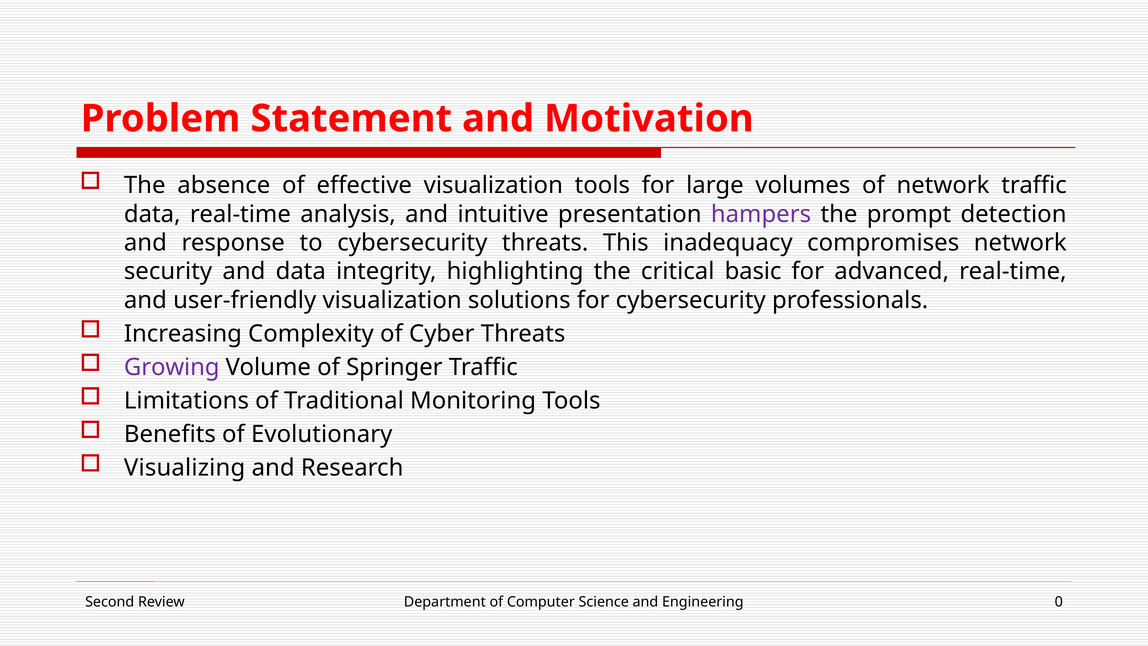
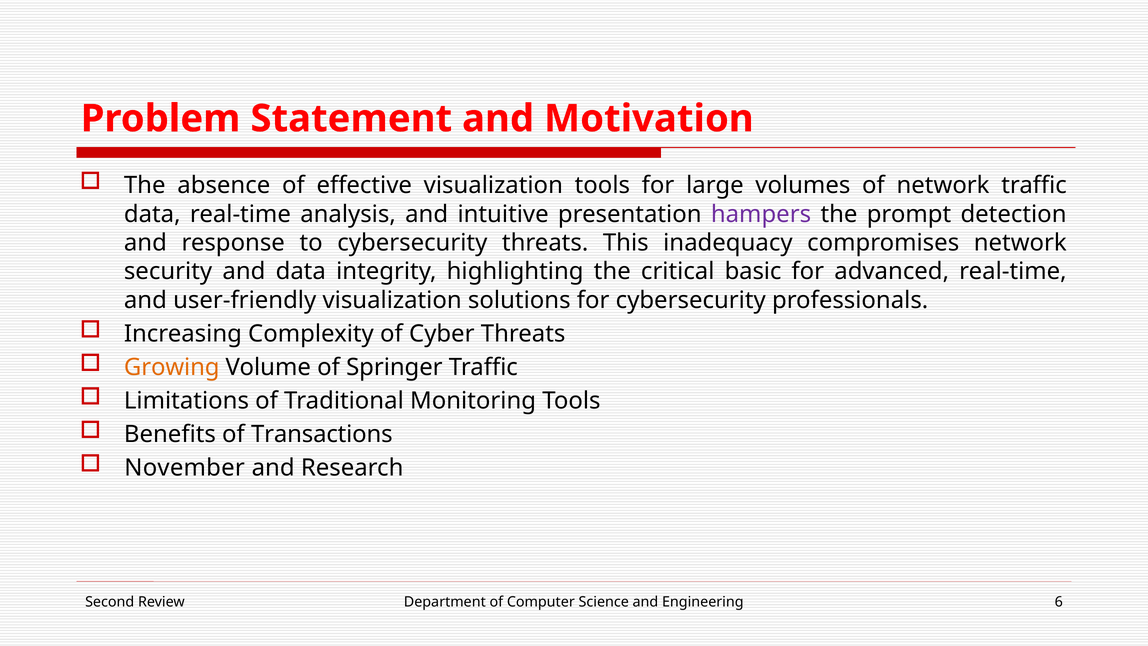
Growing colour: purple -> orange (172, 367)
Evolutionary: Evolutionary -> Transactions (322, 434)
Visualizing: Visualizing -> November (185, 468)
0: 0 -> 6 (1059, 602)
